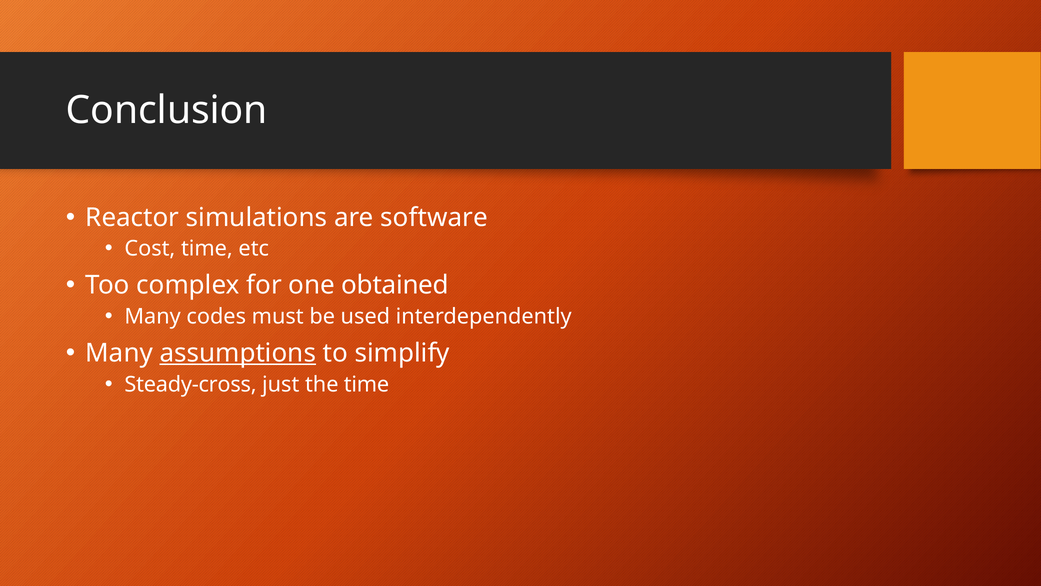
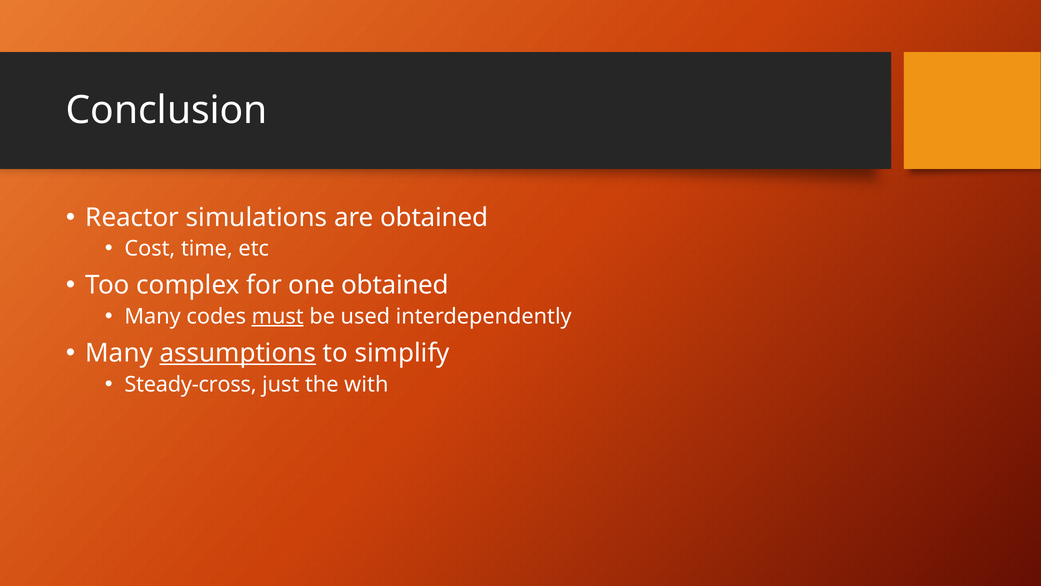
are software: software -> obtained (434, 217)
must underline: none -> present (278, 316)
the time: time -> with (366, 384)
